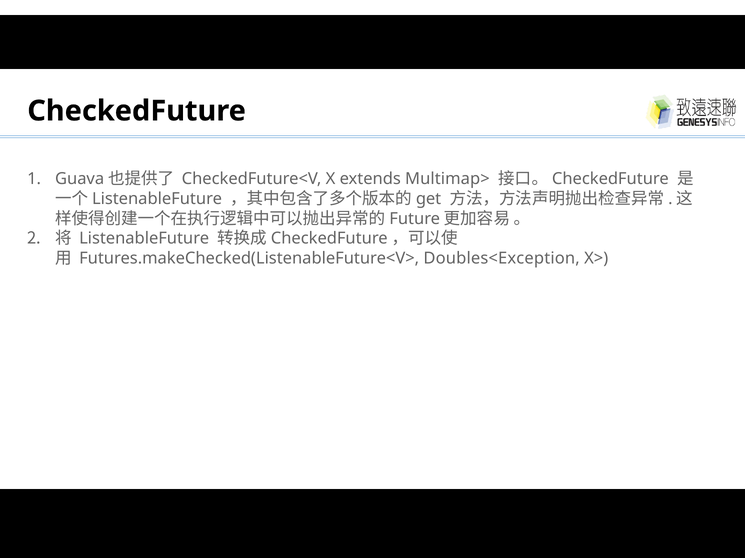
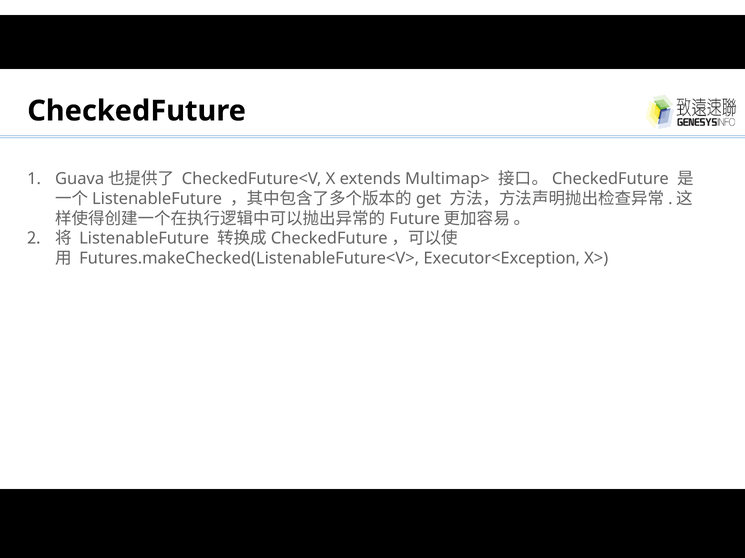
Doubles<Exception: Doubles<Exception -> Executor<Exception (502, 259)
